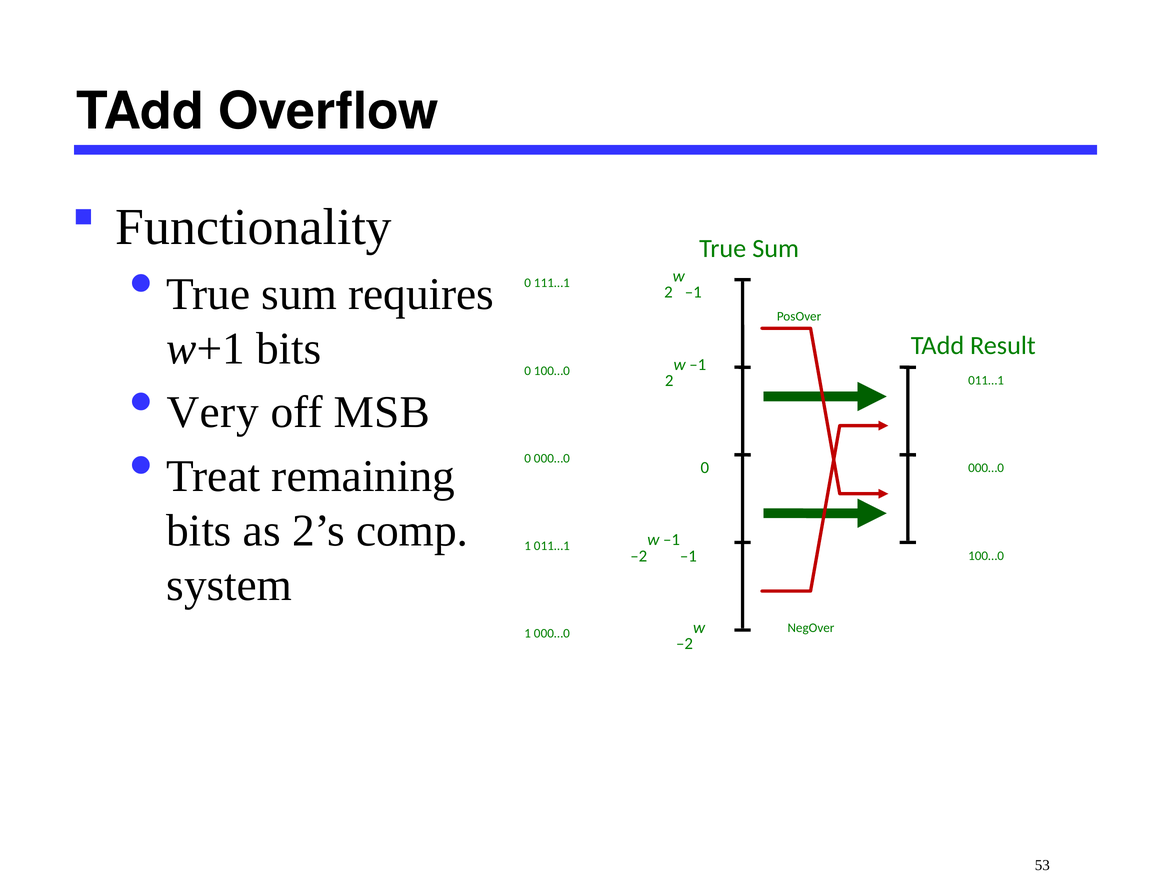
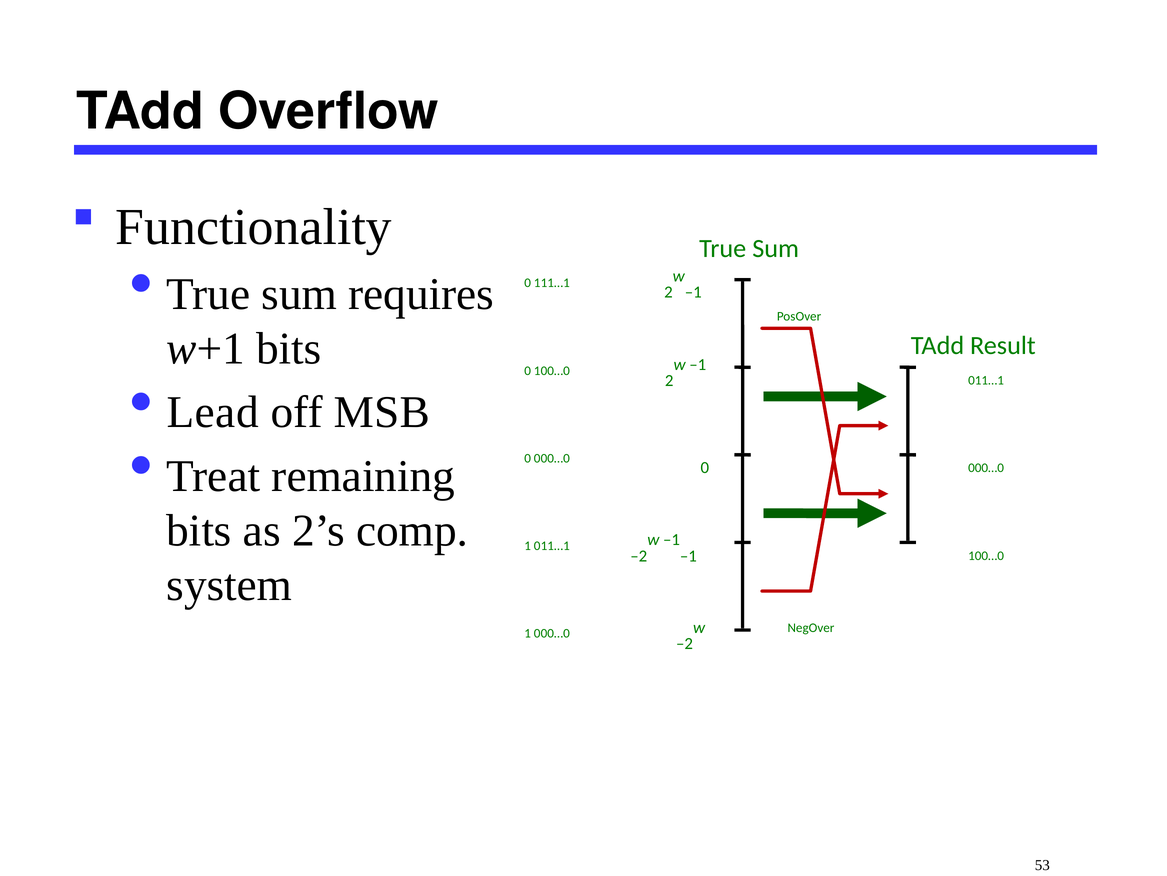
Very: Very -> Lead (213, 412)
